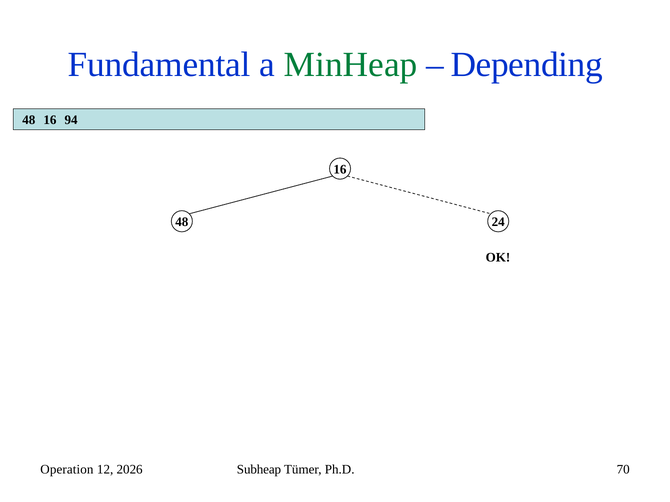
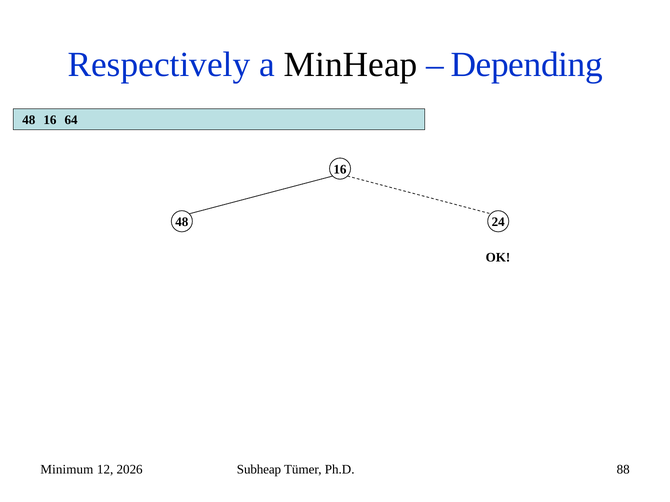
Fundamental: Fundamental -> Respectively (159, 64)
MinHeap colour: green -> black (351, 64)
94: 94 -> 64 (71, 120)
Operation: Operation -> Minimum (67, 470)
70: 70 -> 88 (623, 470)
